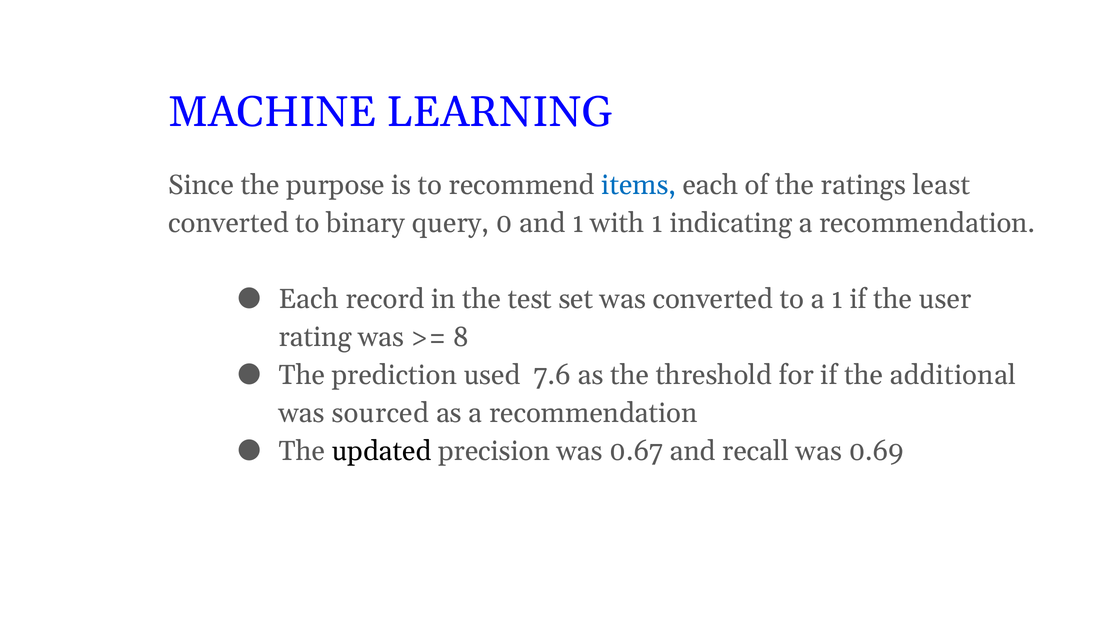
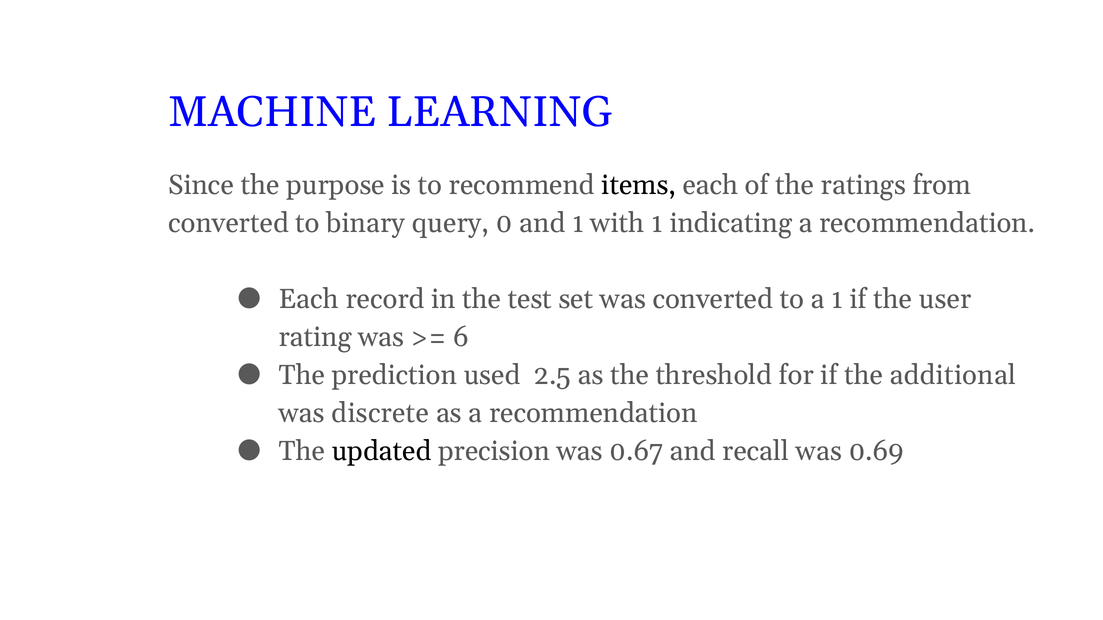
items colour: blue -> black (639, 185)
least: least -> from (942, 185)
8: 8 -> 6 (461, 338)
7.6: 7.6 -> 2.5 (552, 376)
sourced: sourced -> discrete (380, 414)
